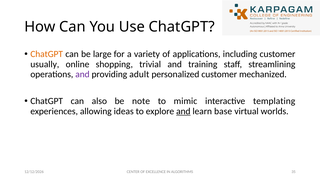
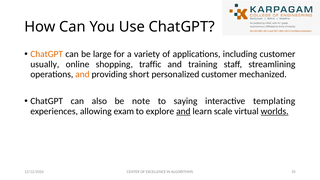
trivial: trivial -> traffic (150, 64)
and colour: purple -> orange (82, 74)
adult: adult -> short (139, 74)
mimic: mimic -> saying (186, 101)
ideas: ideas -> exam (124, 111)
base: base -> scale (223, 111)
worlds underline: none -> present (275, 111)
